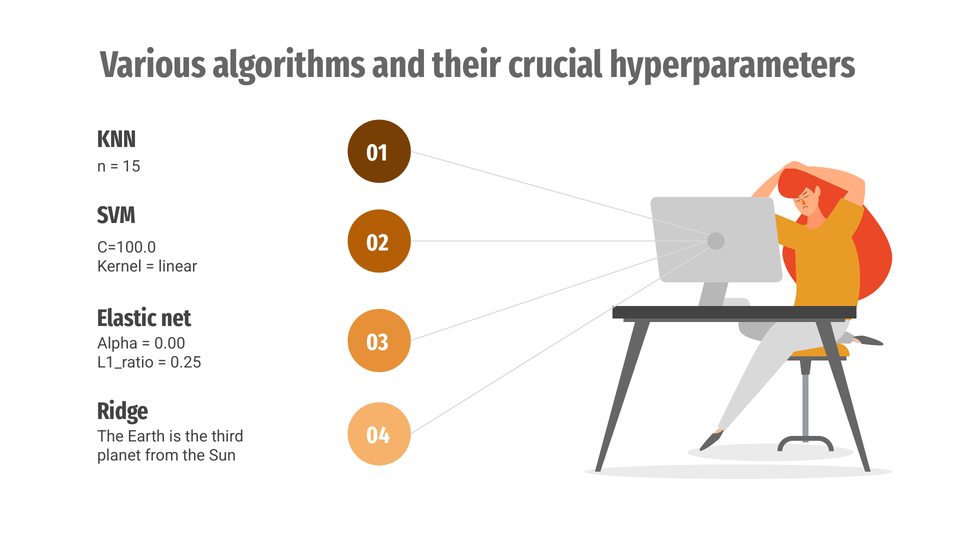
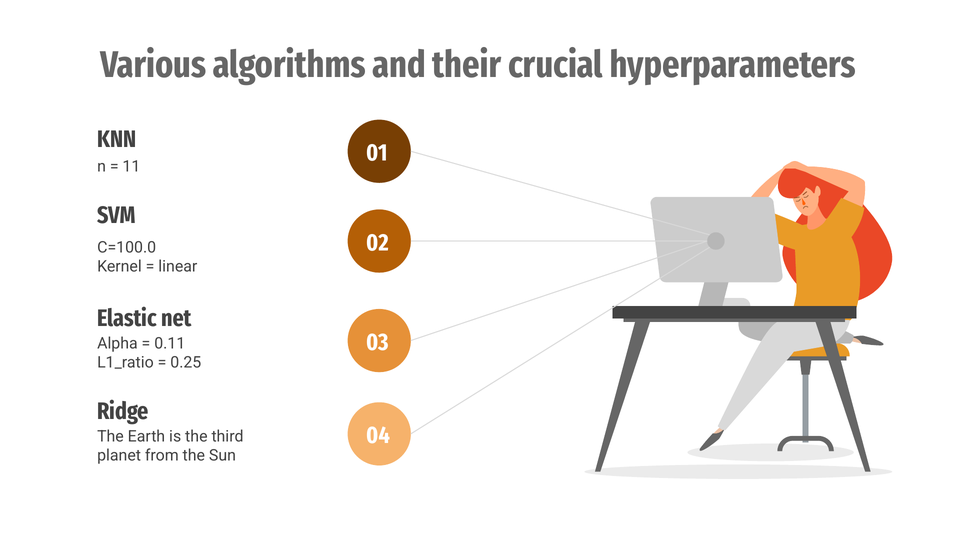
15: 15 -> 11 (131, 166)
0.00: 0.00 -> 0.11 (170, 343)
